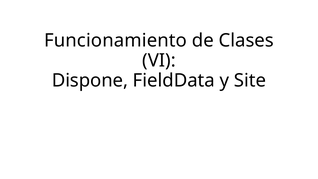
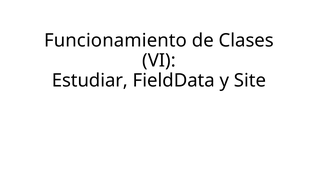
Dispone: Dispone -> Estudiar (90, 80)
